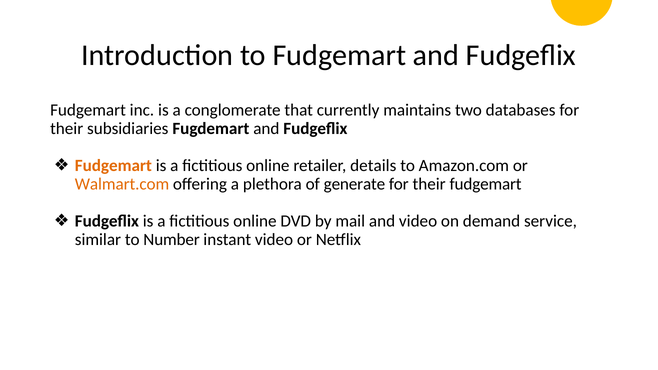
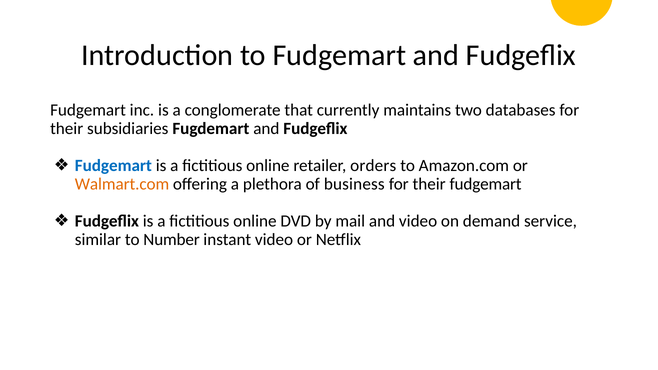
Fudgemart colour: orange -> blue (113, 166)
details: details -> orders (373, 166)
generate: generate -> business (354, 184)
